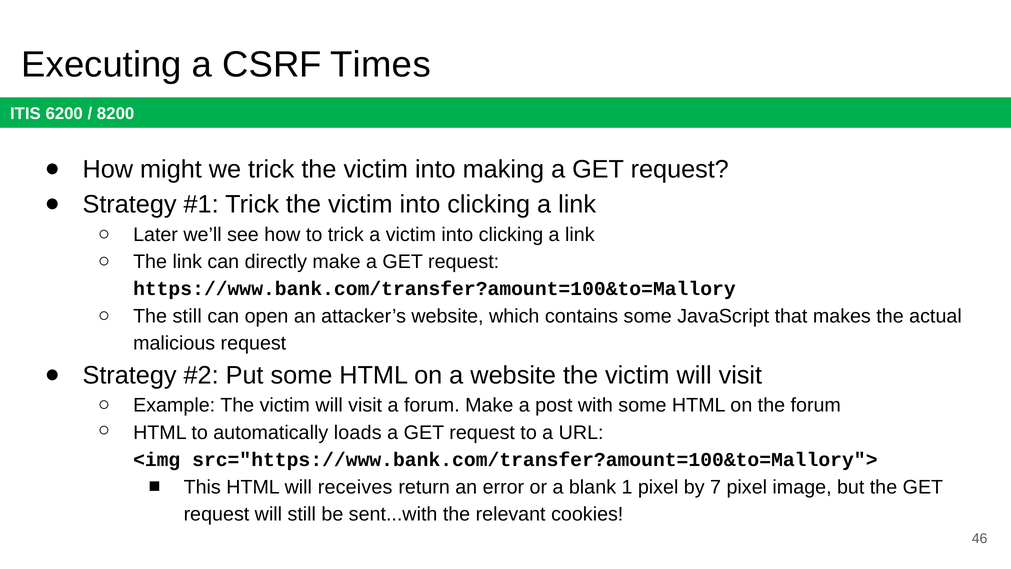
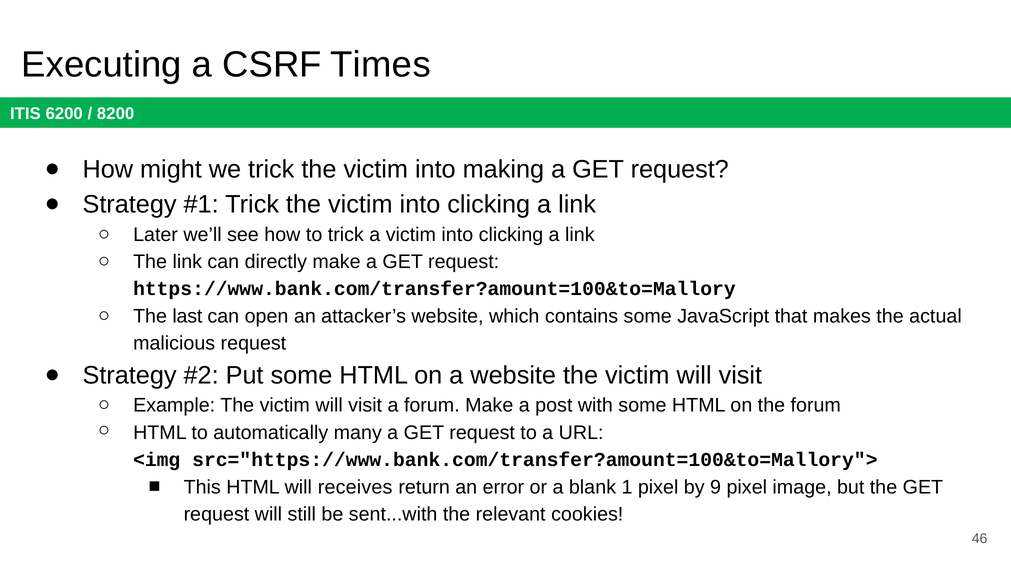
The still: still -> last (187, 316)
loads: loads -> many (358, 432)
7: 7 -> 9 (716, 487)
